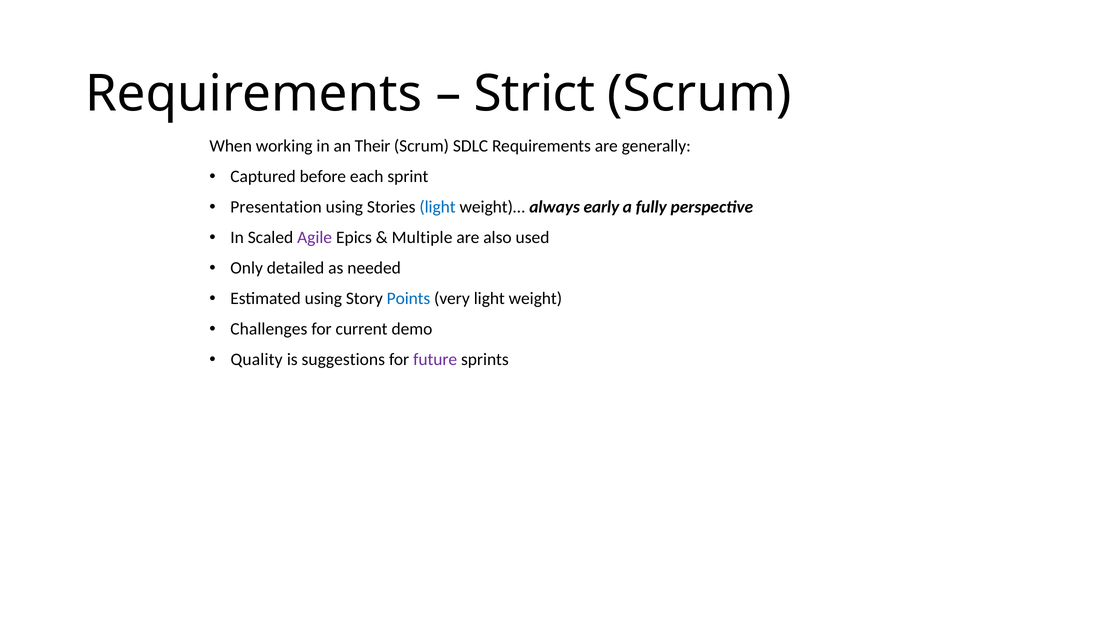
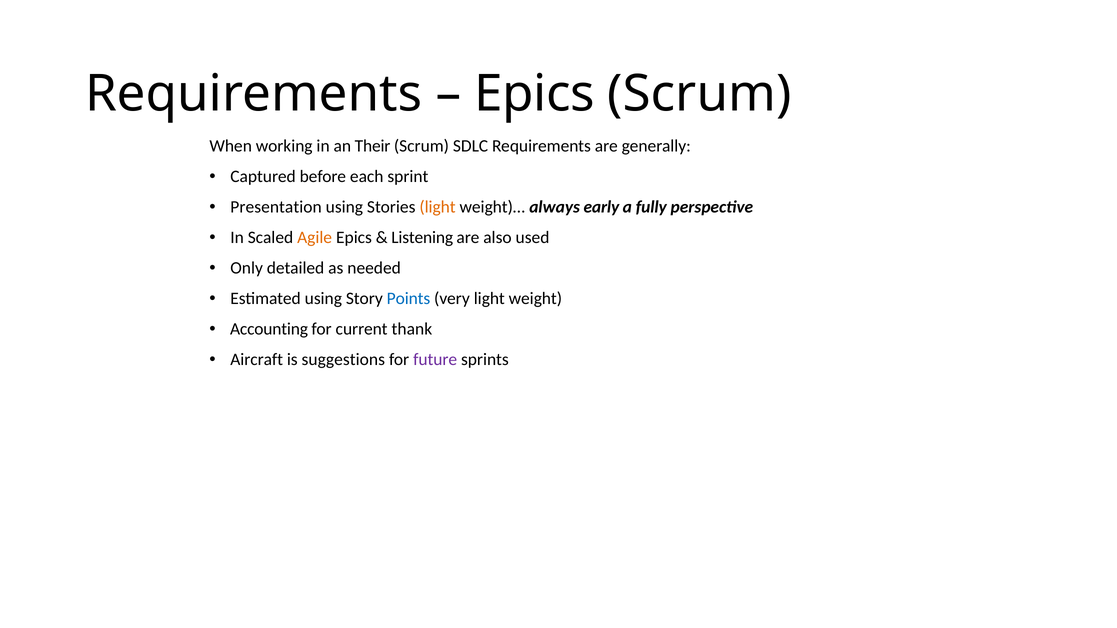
Strict: Strict -> Epics (535, 94)
light colour: blue -> orange (438, 207)
Agile colour: purple -> orange (315, 238)
Multiple: Multiple -> Listening (422, 238)
Challenges: Challenges -> Accounting (269, 329)
demo: demo -> thank (412, 329)
Quality: Quality -> Aircraft (257, 360)
